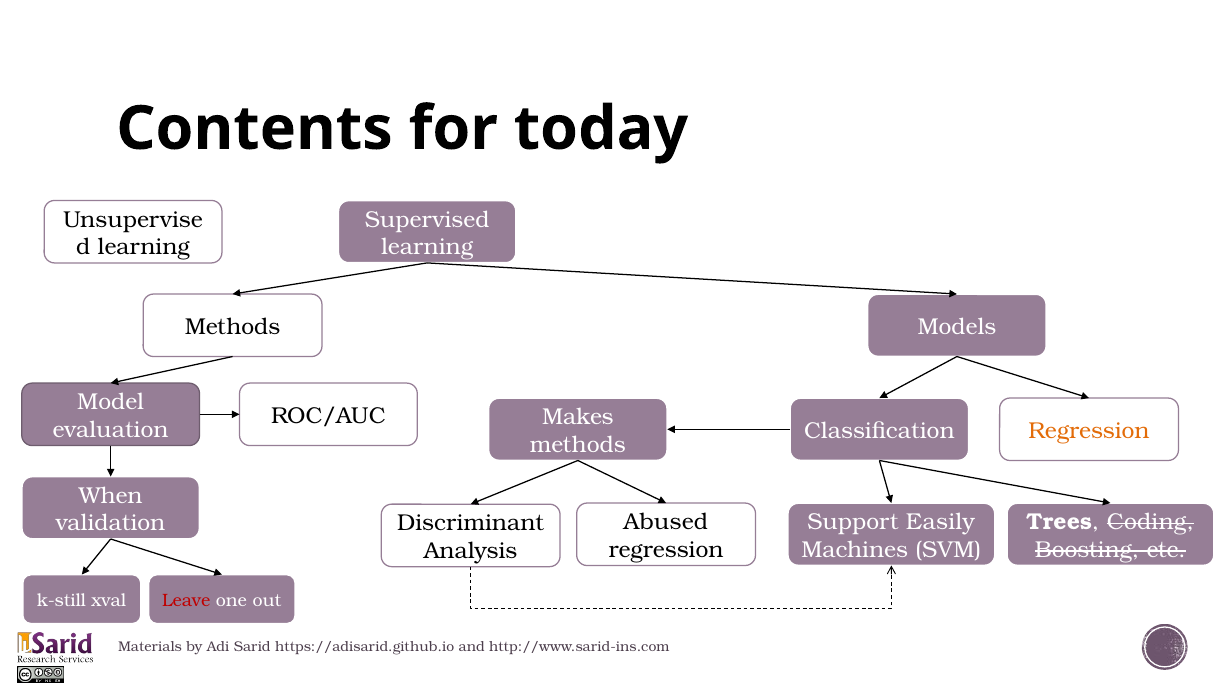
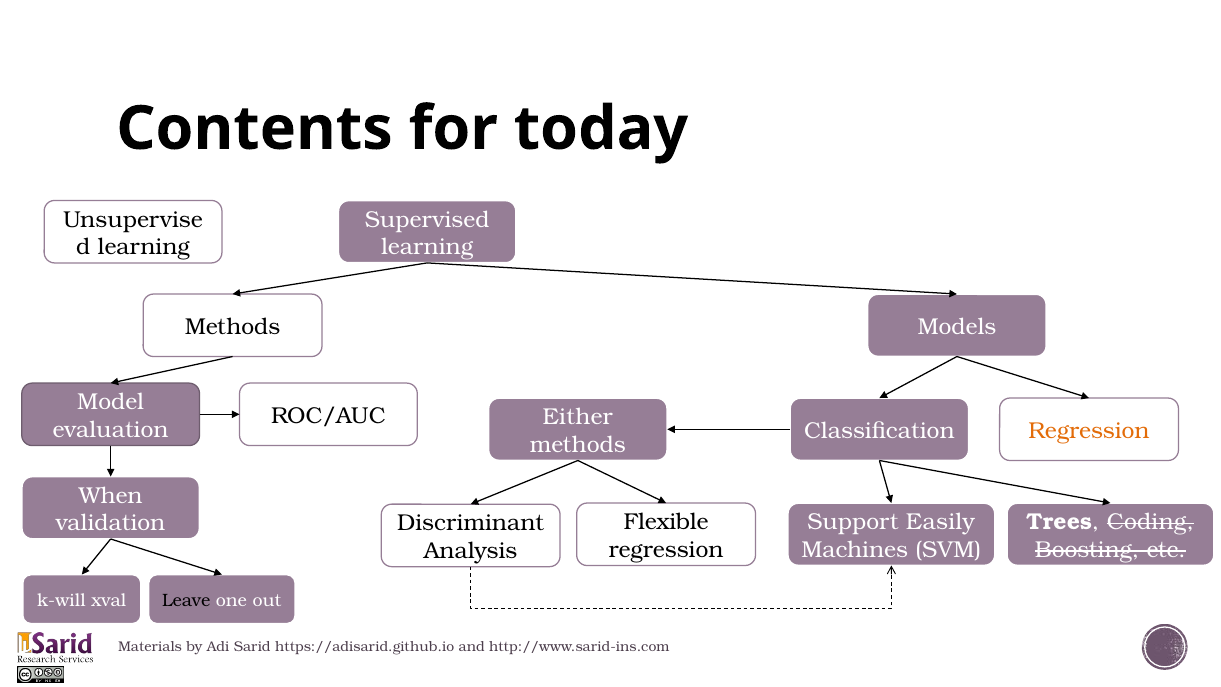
Makes: Makes -> Either (578, 417)
Abused: Abused -> Flexible (666, 522)
k-still: k-still -> k-will (61, 600)
Leave colour: red -> black (186, 600)
